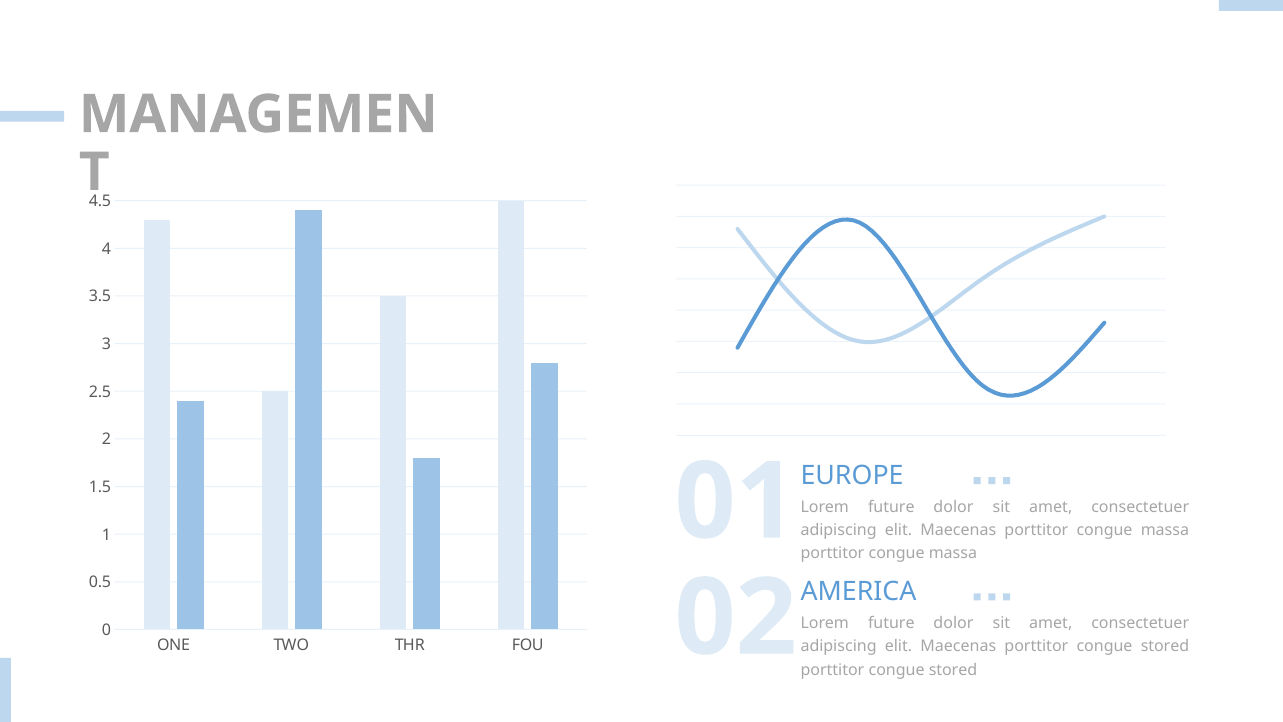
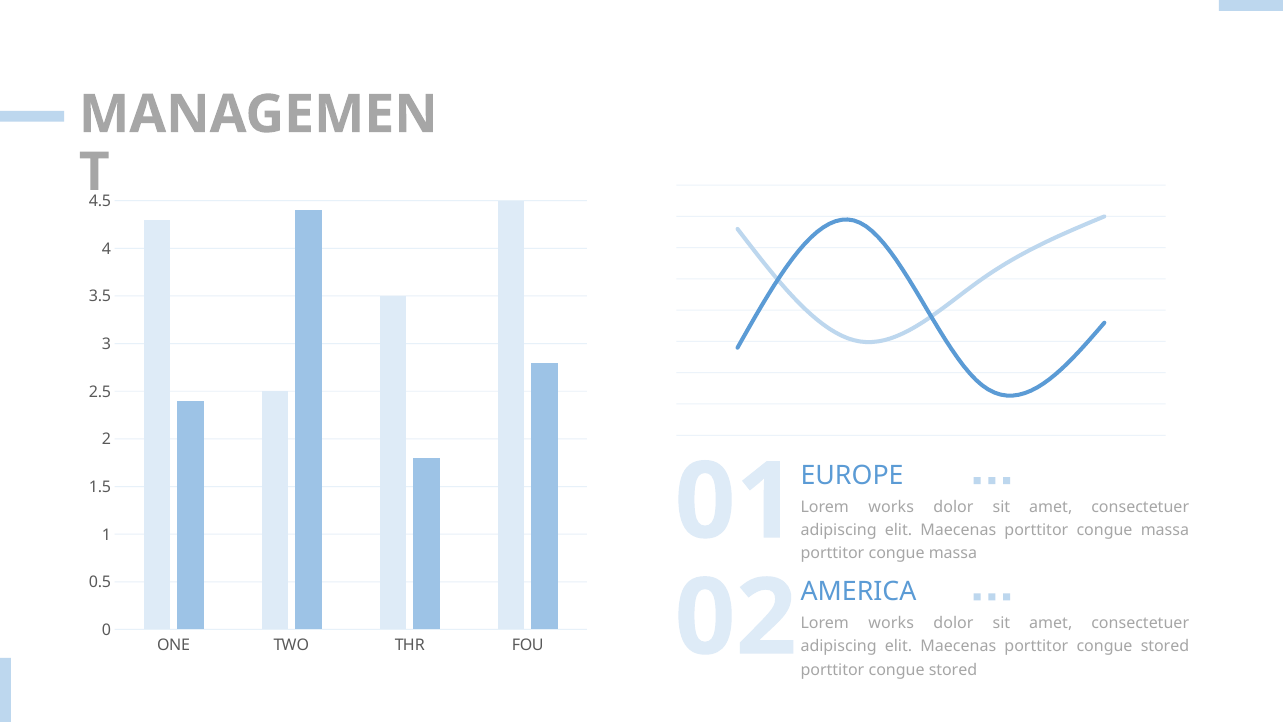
future: future -> works (891, 507)
future: future -> works (891, 623)
